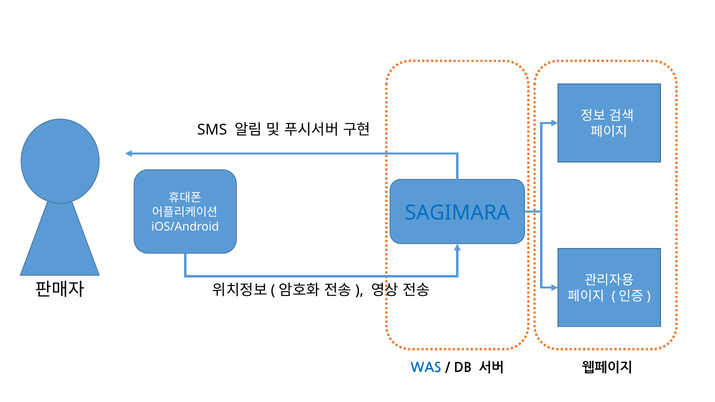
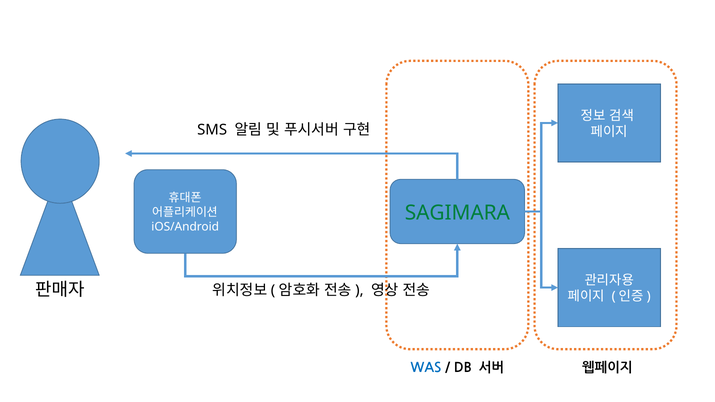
SAGIMARA colour: blue -> green (457, 213)
